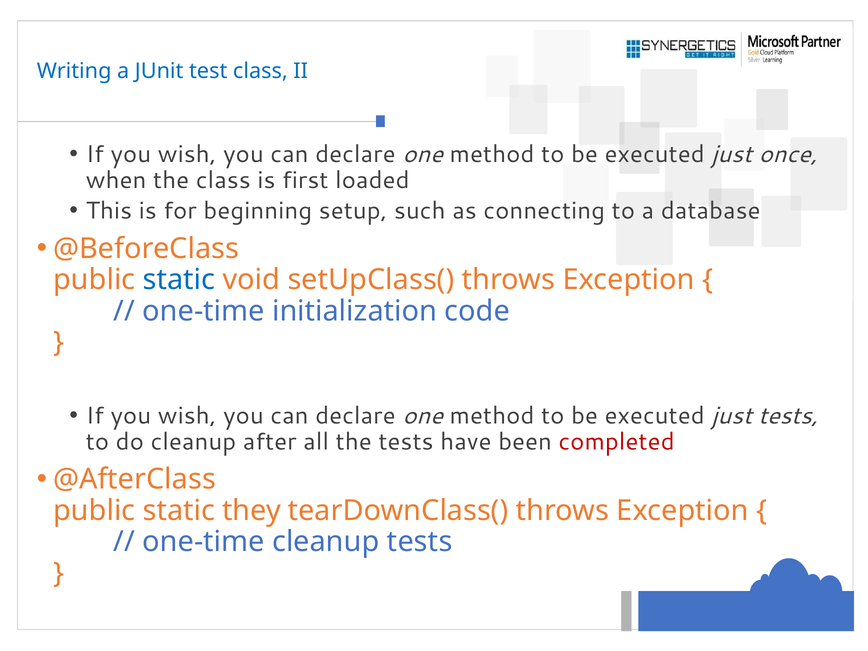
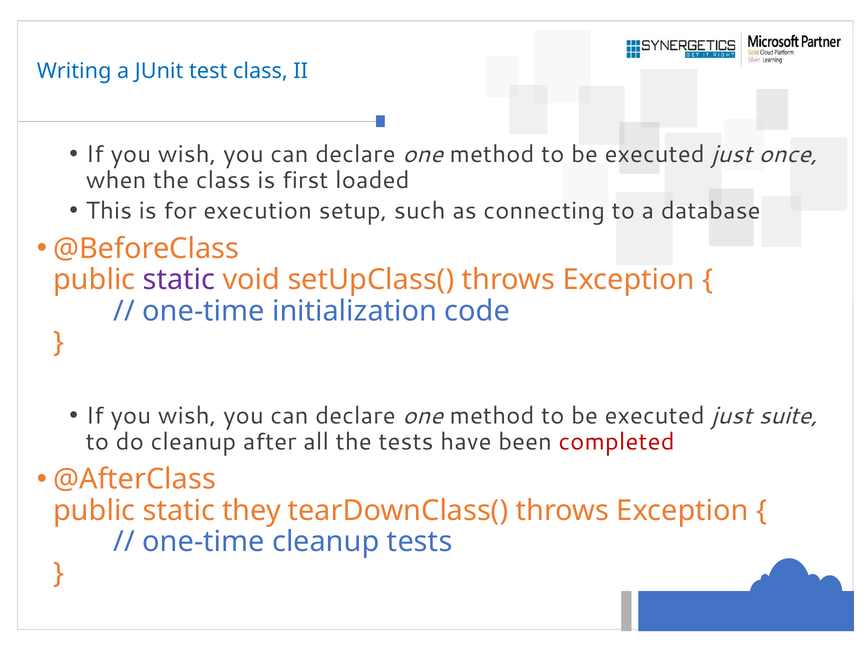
beginning: beginning -> execution (258, 211)
static colour: blue -> purple (179, 280)
just tests: tests -> suite (788, 416)
